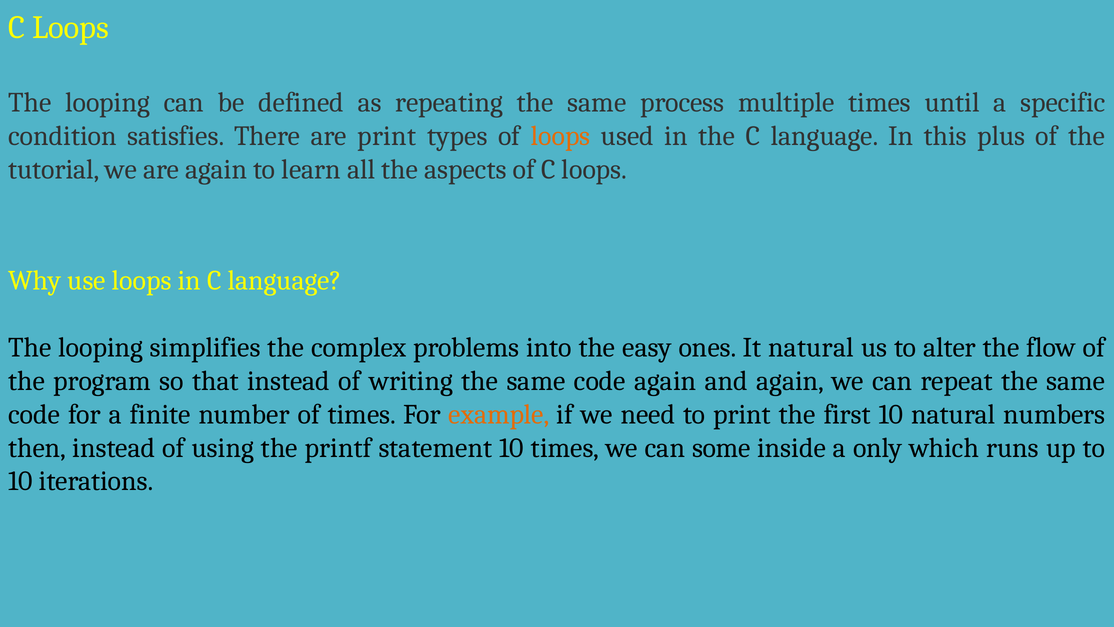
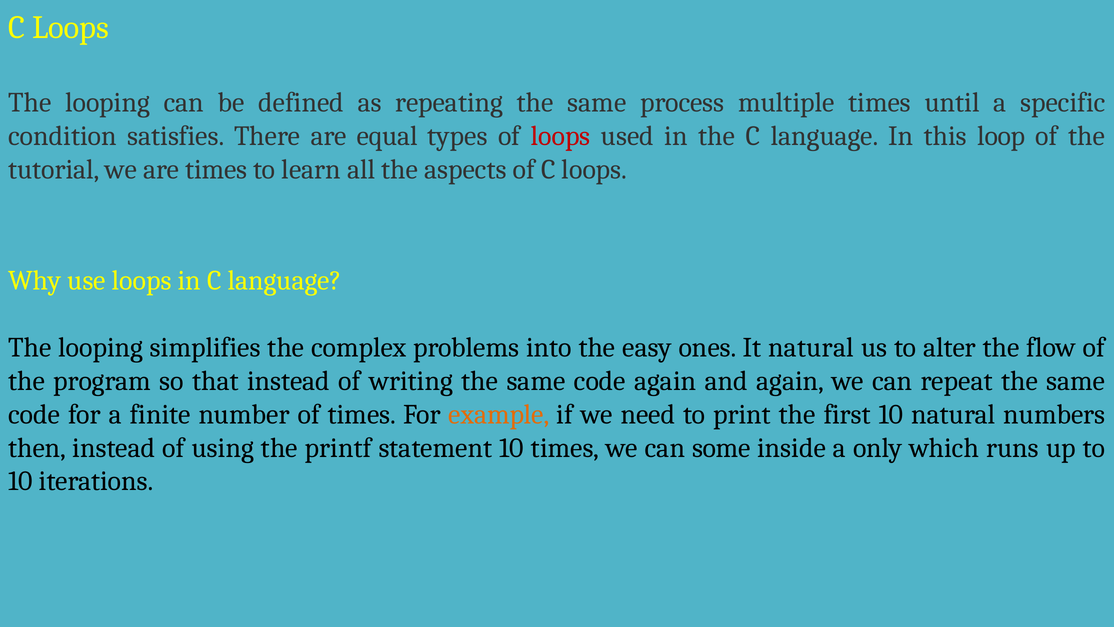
are print: print -> equal (387, 136)
loops colour: orange -> red (561, 136)
plus: plus -> loop (1001, 136)
are again: again -> times (216, 169)
